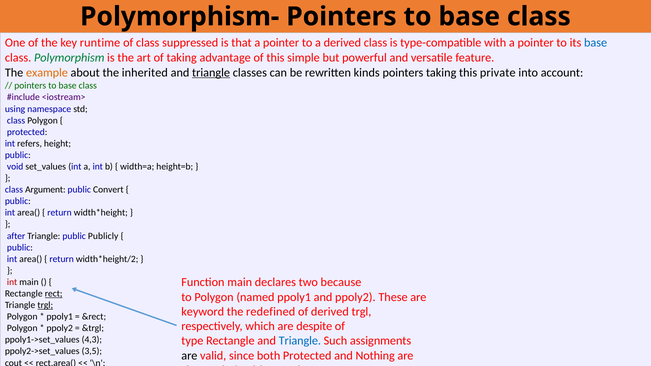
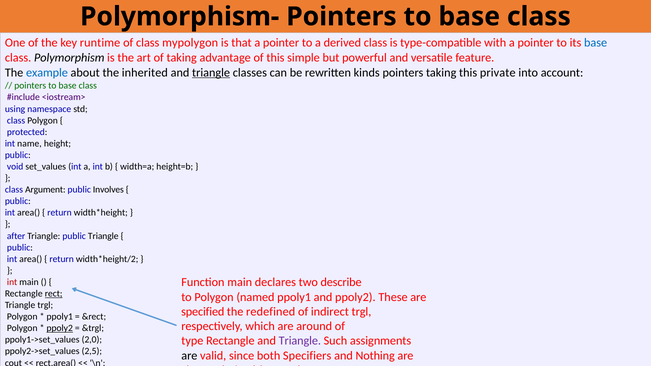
suppressed: suppressed -> mypolygon (190, 43)
Polymorphism colour: green -> black (69, 58)
example colour: orange -> blue (47, 73)
refers: refers -> name (29, 144)
Convert: Convert -> Involves (108, 190)
public Publicly: Publicly -> Triangle (103, 236)
because: because -> describe (341, 282)
trgl underline: present -> none (45, 305)
keyword: keyword -> specified (203, 312)
of derived: derived -> indirect (330, 312)
despite: despite -> around (314, 326)
ppoly2 underline: none -> present (60, 328)
4,3: 4,3 -> 2,0 (92, 340)
Triangle colour: blue -> purple (300, 341)
3,5: 3,5 -> 2,5 (92, 352)
both Protected: Protected -> Specifiers (307, 356)
